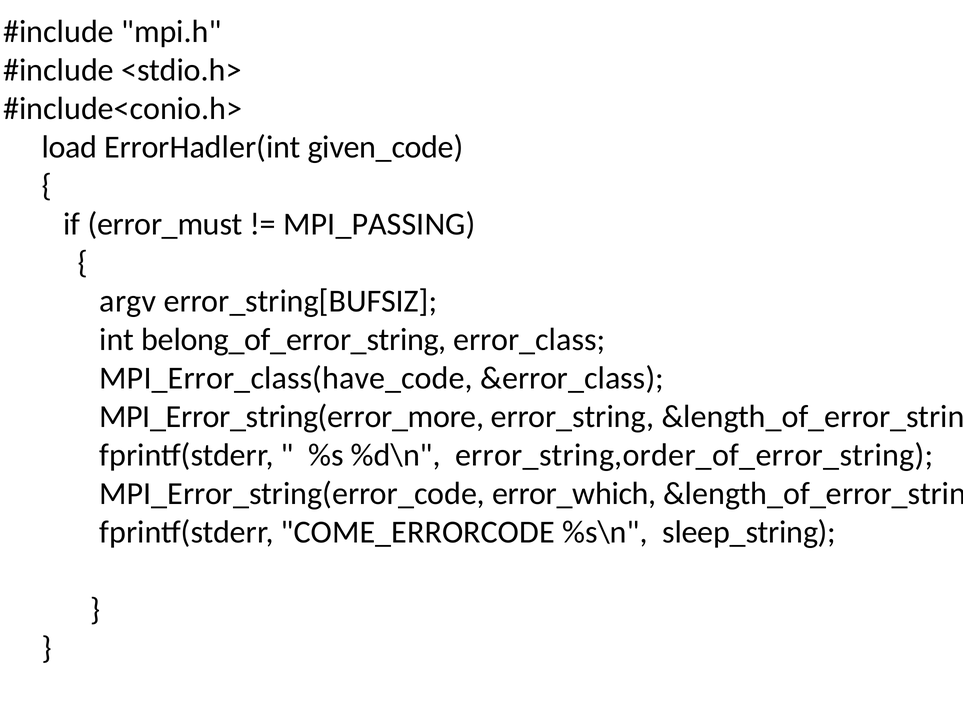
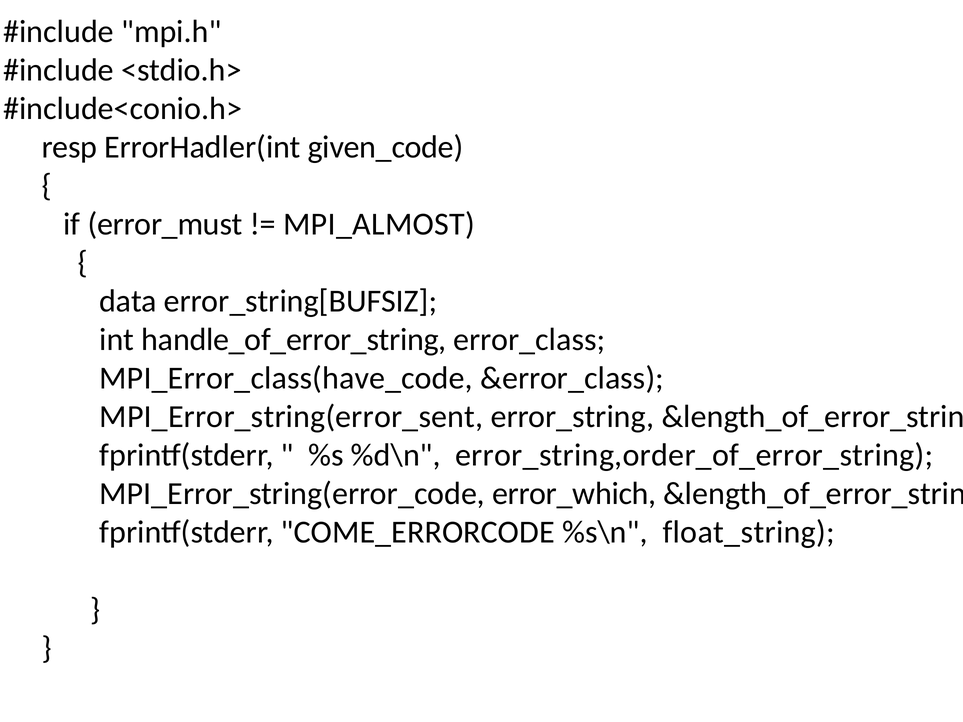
load: load -> resp (69, 147)
MPI_PASSING: MPI_PASSING -> MPI_ALMOST (379, 224)
argv: argv -> data (128, 301)
belong_of_error_string: belong_of_error_string -> handle_of_error_string (294, 340)
MPI_Error_string(error_more: MPI_Error_string(error_more -> MPI_Error_string(error_sent (291, 417)
sleep_string: sleep_string -> float_string (749, 533)
